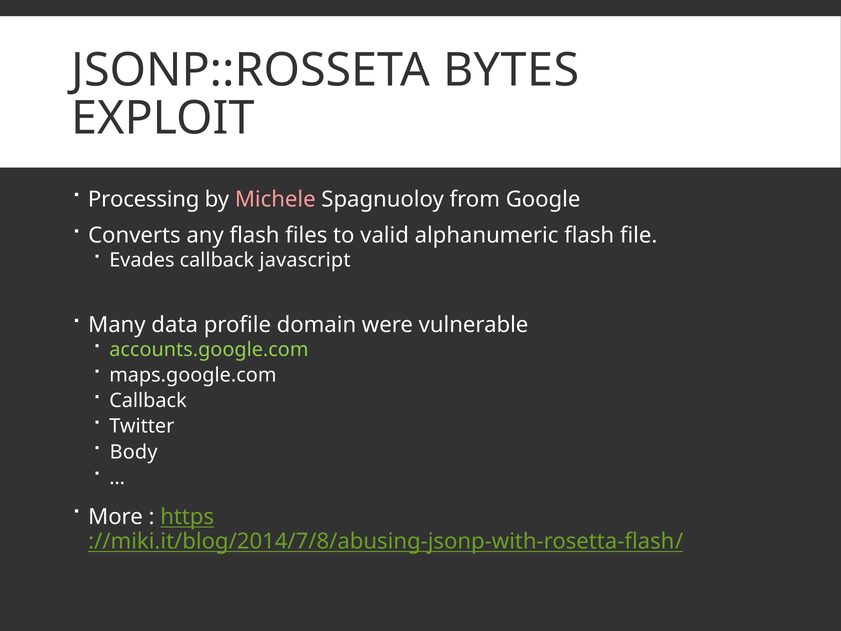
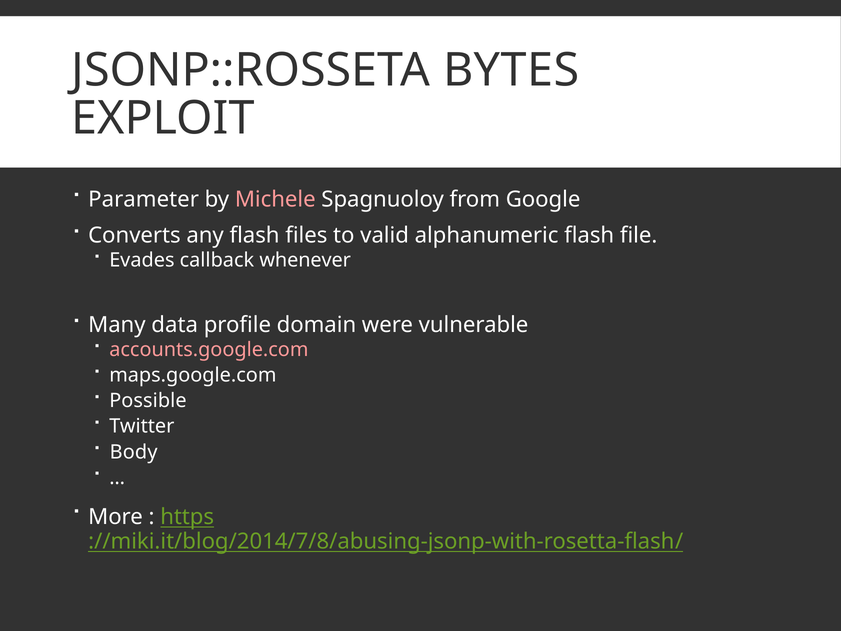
Processing: Processing -> Parameter (144, 199)
javascript: javascript -> whenever (305, 260)
accounts.google.com colour: light green -> pink (209, 350)
Callback: Callback -> Possible (148, 401)
